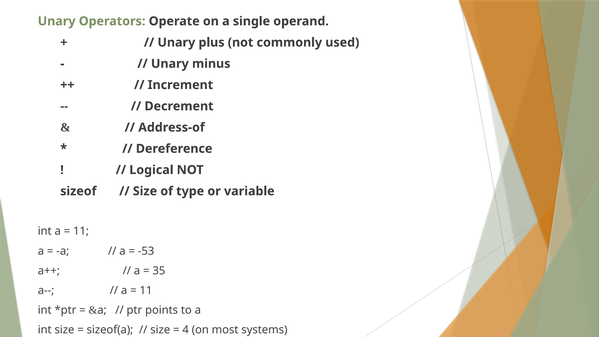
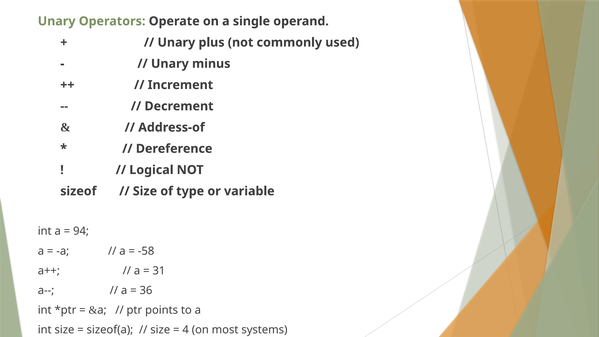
11: 11 -> 94 (81, 231)
-53: -53 -> -58 (146, 251)
35: 35 -> 31 (159, 271)
11: 11 -> 36 (146, 290)
